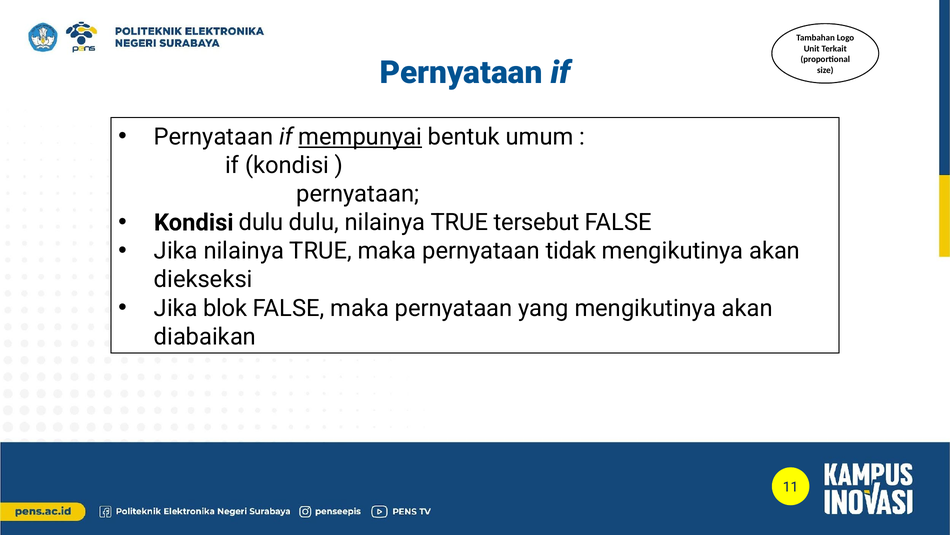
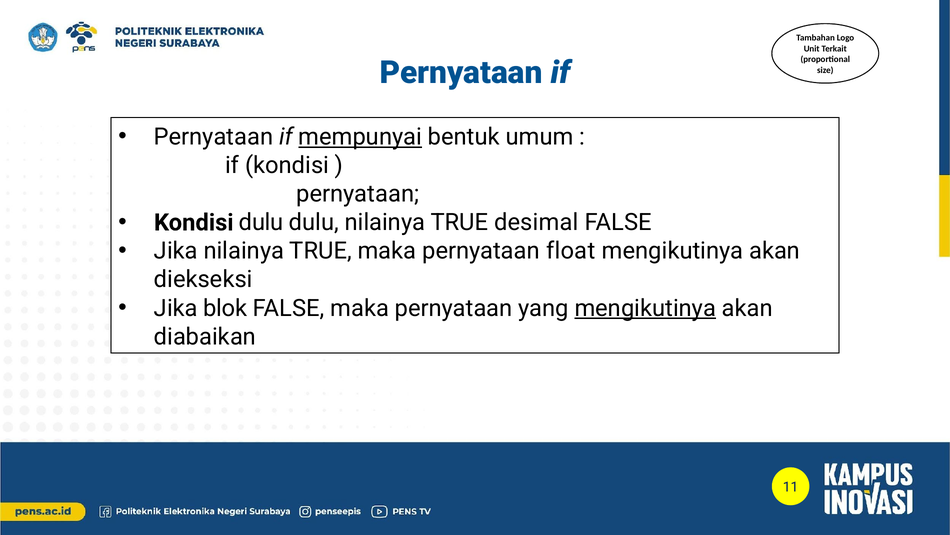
tersebut: tersebut -> desimal (536, 222)
tidak: tidak -> float (571, 251)
mengikutinya underline: none -> present (645, 308)
